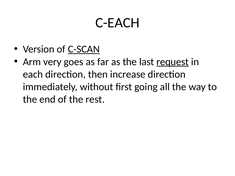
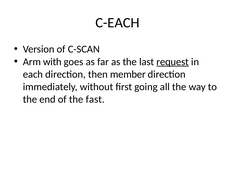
C-SCAN underline: present -> none (84, 49)
very: very -> with (52, 62)
increase: increase -> member (128, 74)
rest: rest -> fast (95, 99)
